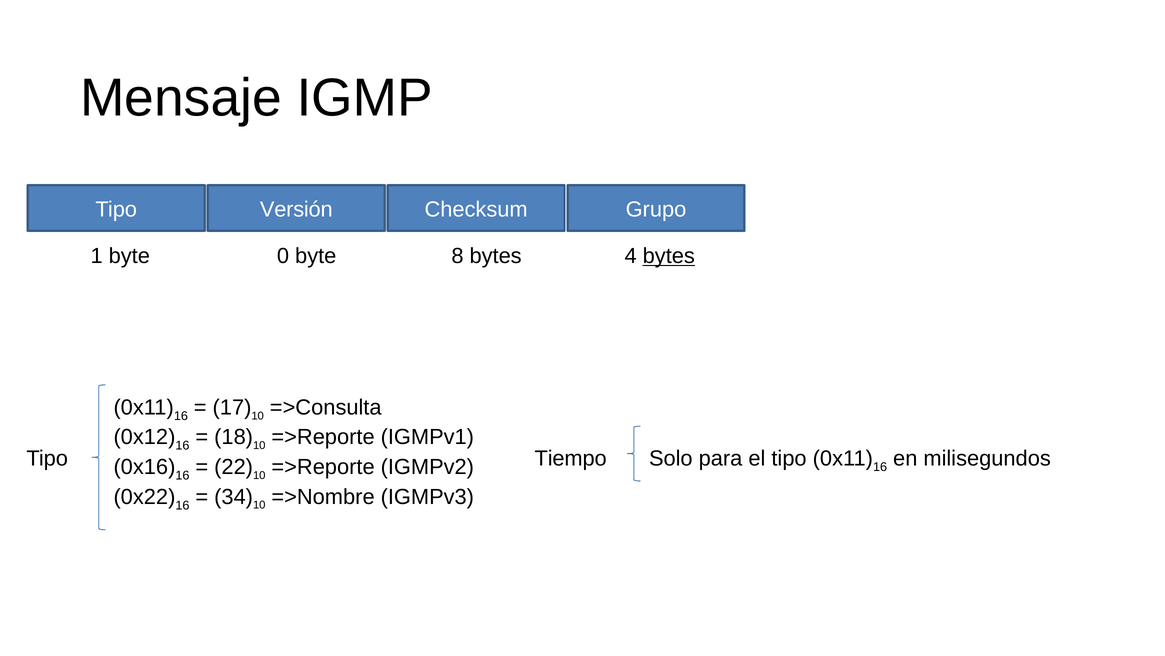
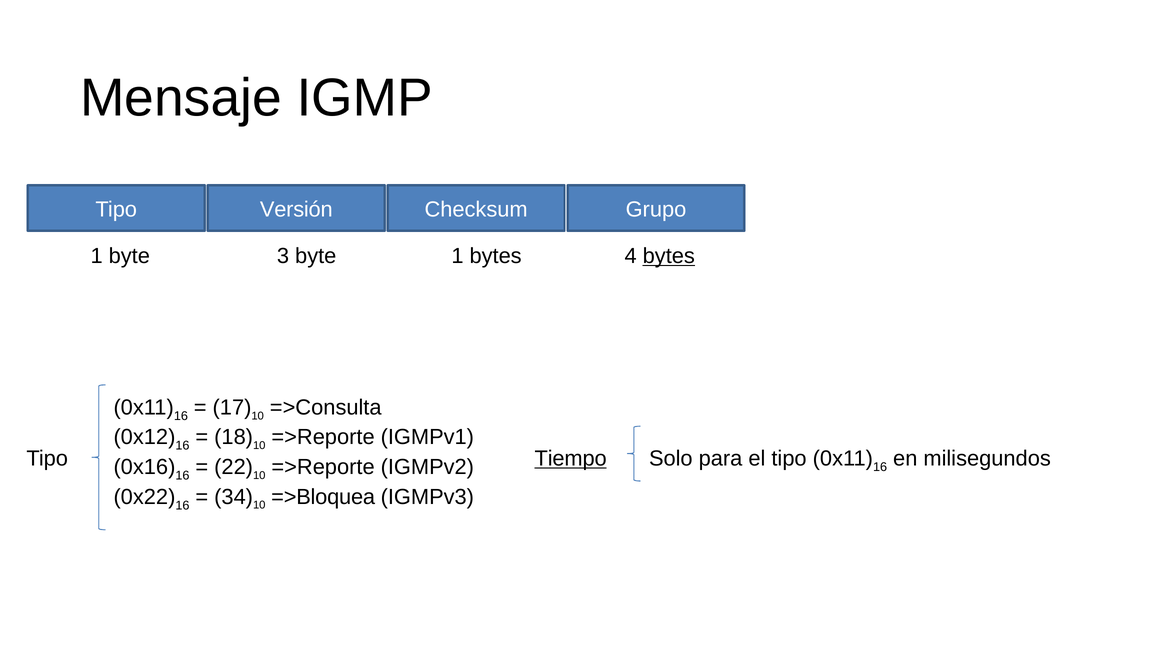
0: 0 -> 3 (283, 256)
byte 8: 8 -> 1 (457, 256)
Tiempo underline: none -> present (571, 458)
=>Nombre: =>Nombre -> =>Bloquea (323, 496)
